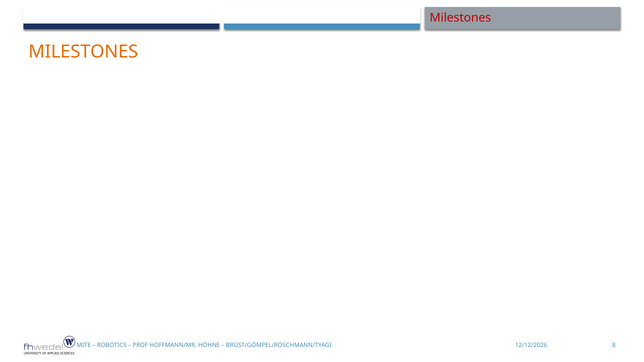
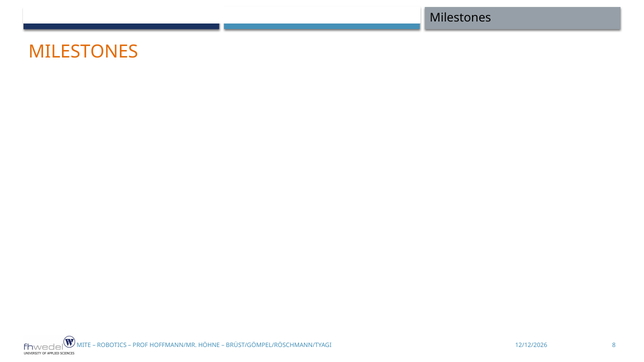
Milestones colour: red -> black (460, 18)
